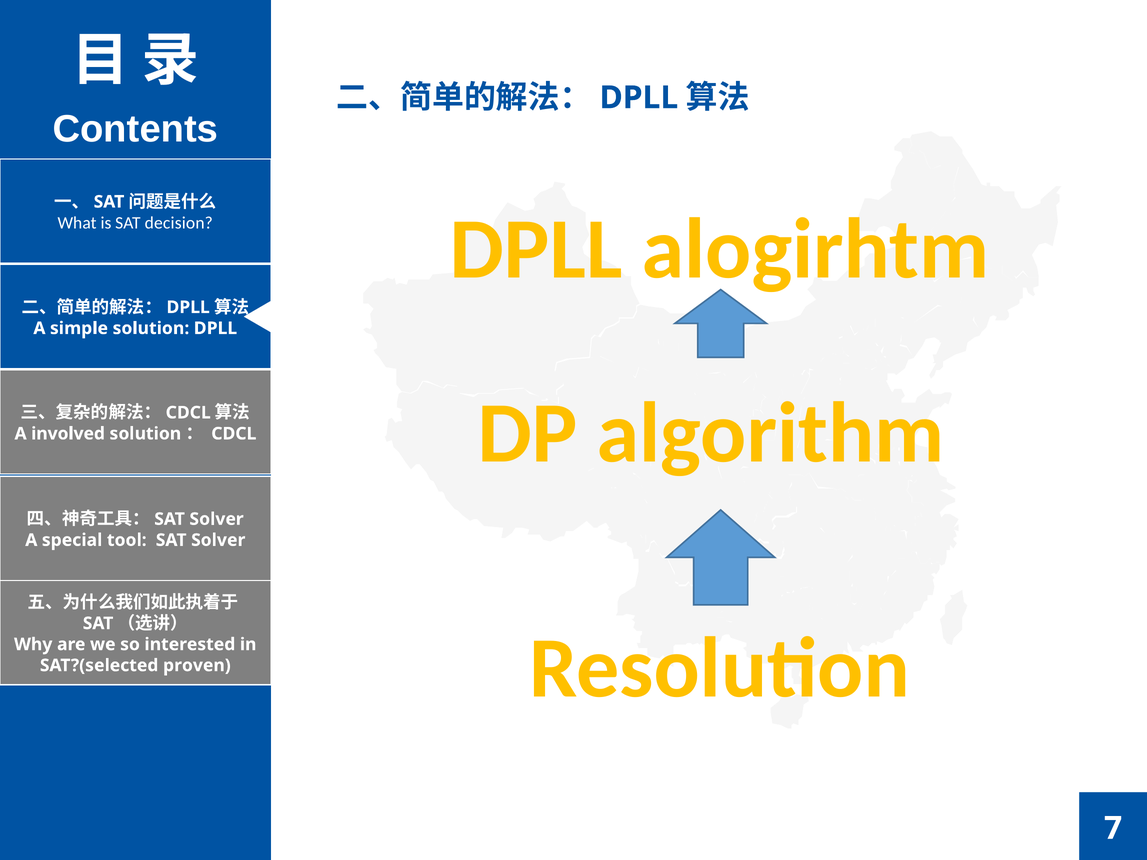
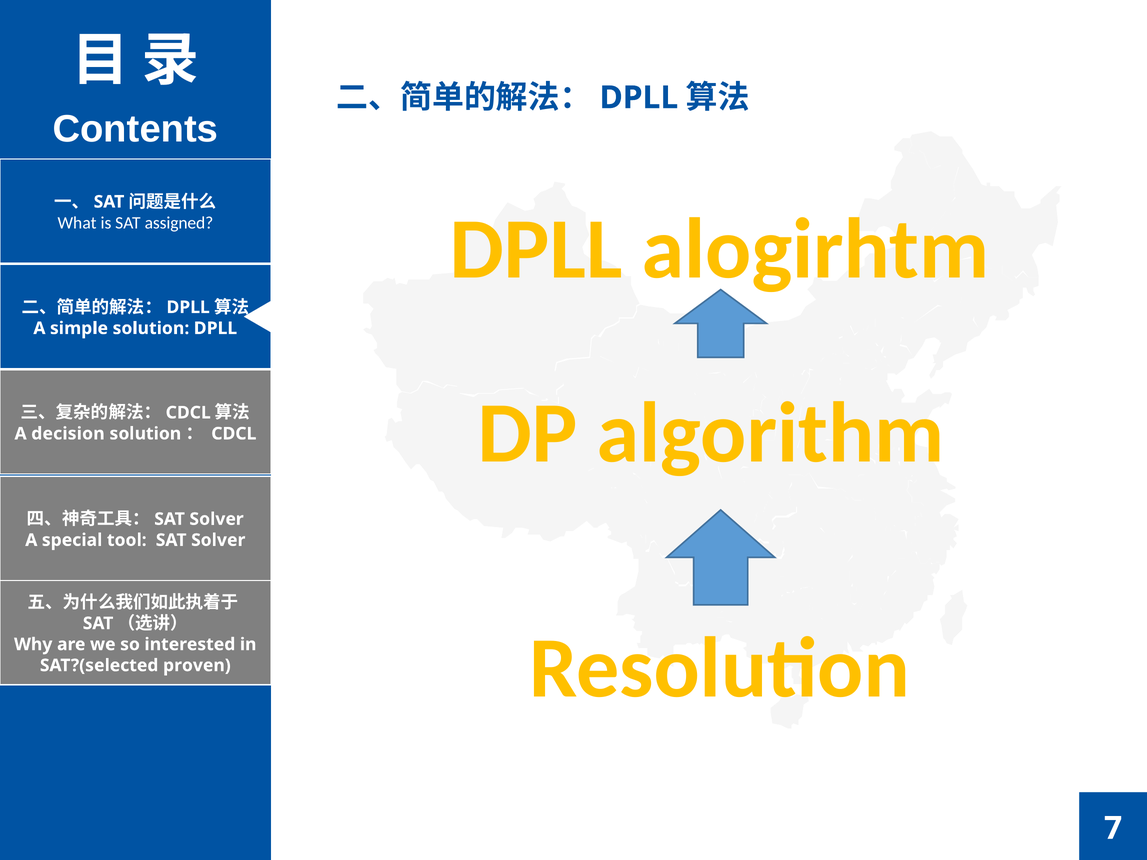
decision: decision -> assigned (179, 223)
involved: involved -> decision (68, 434)
